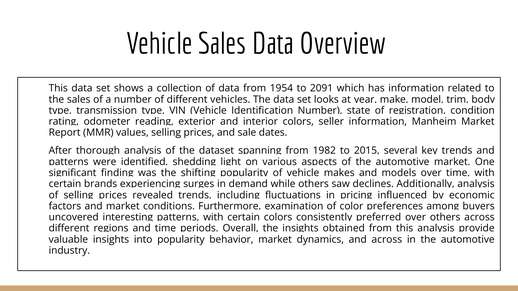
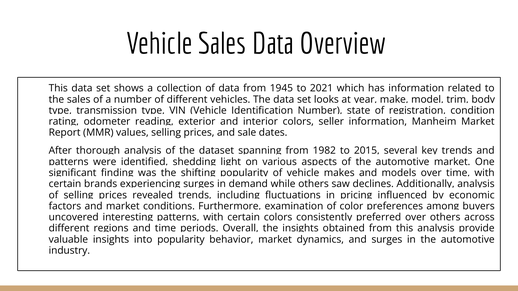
1954: 1954 -> 1945 (281, 88)
2091: 2091 -> 2021 (322, 88)
and across: across -> surges (387, 240)
